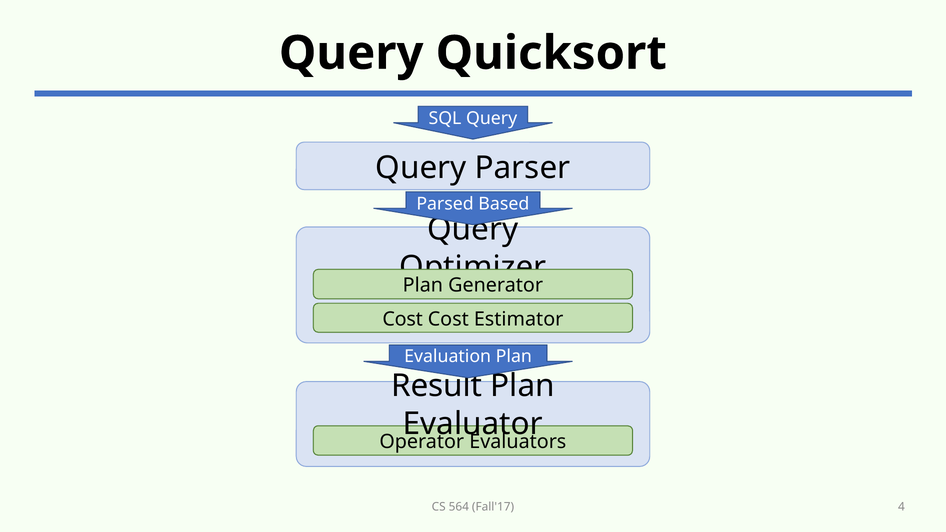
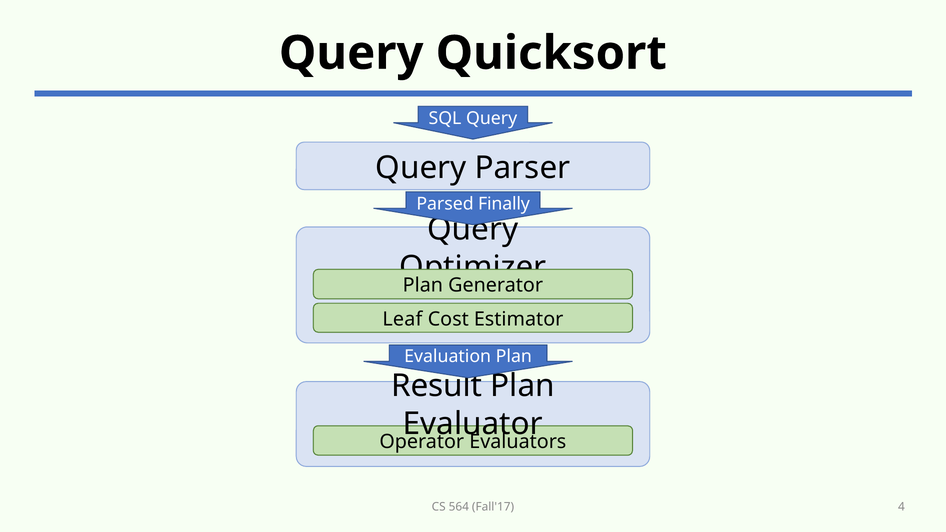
Based: Based -> Finally (504, 204)
Cost: Cost -> Leaf (402, 319)
